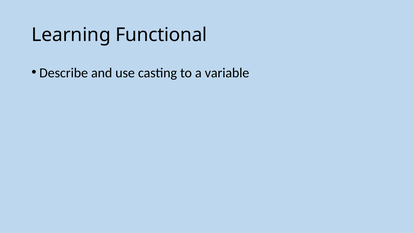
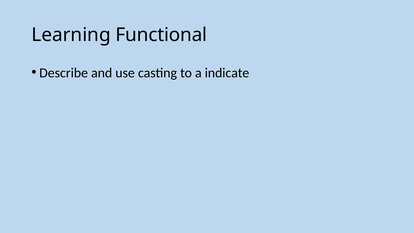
variable: variable -> indicate (227, 73)
